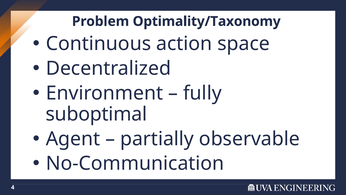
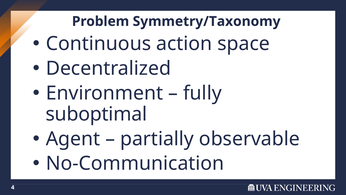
Optimality/Taxonomy: Optimality/Taxonomy -> Symmetry/Taxonomy (207, 21)
